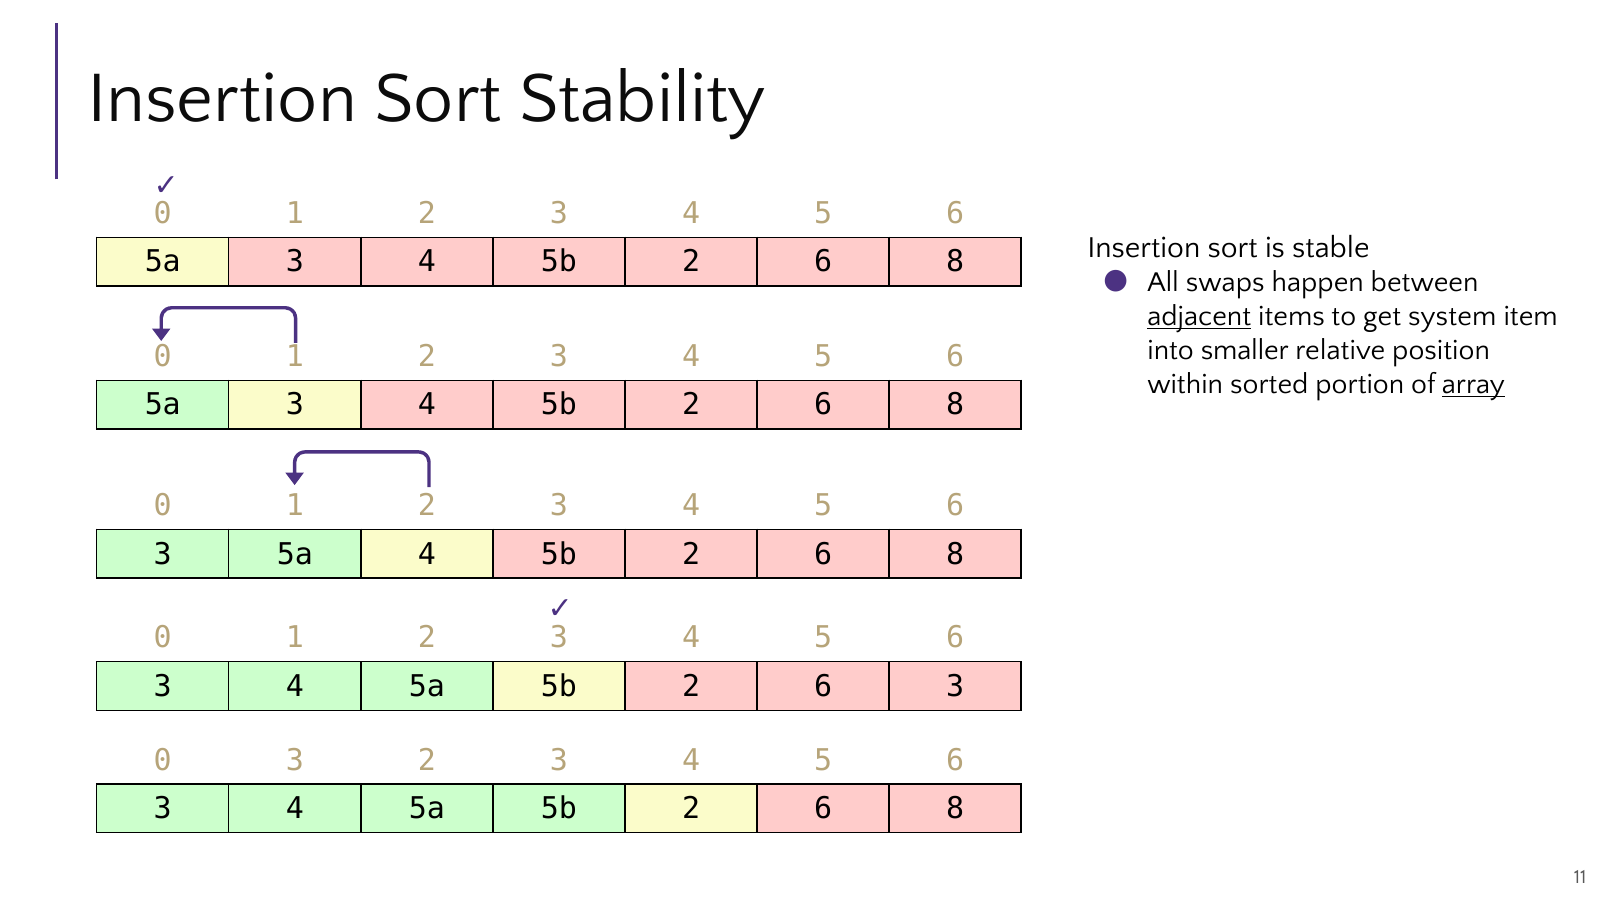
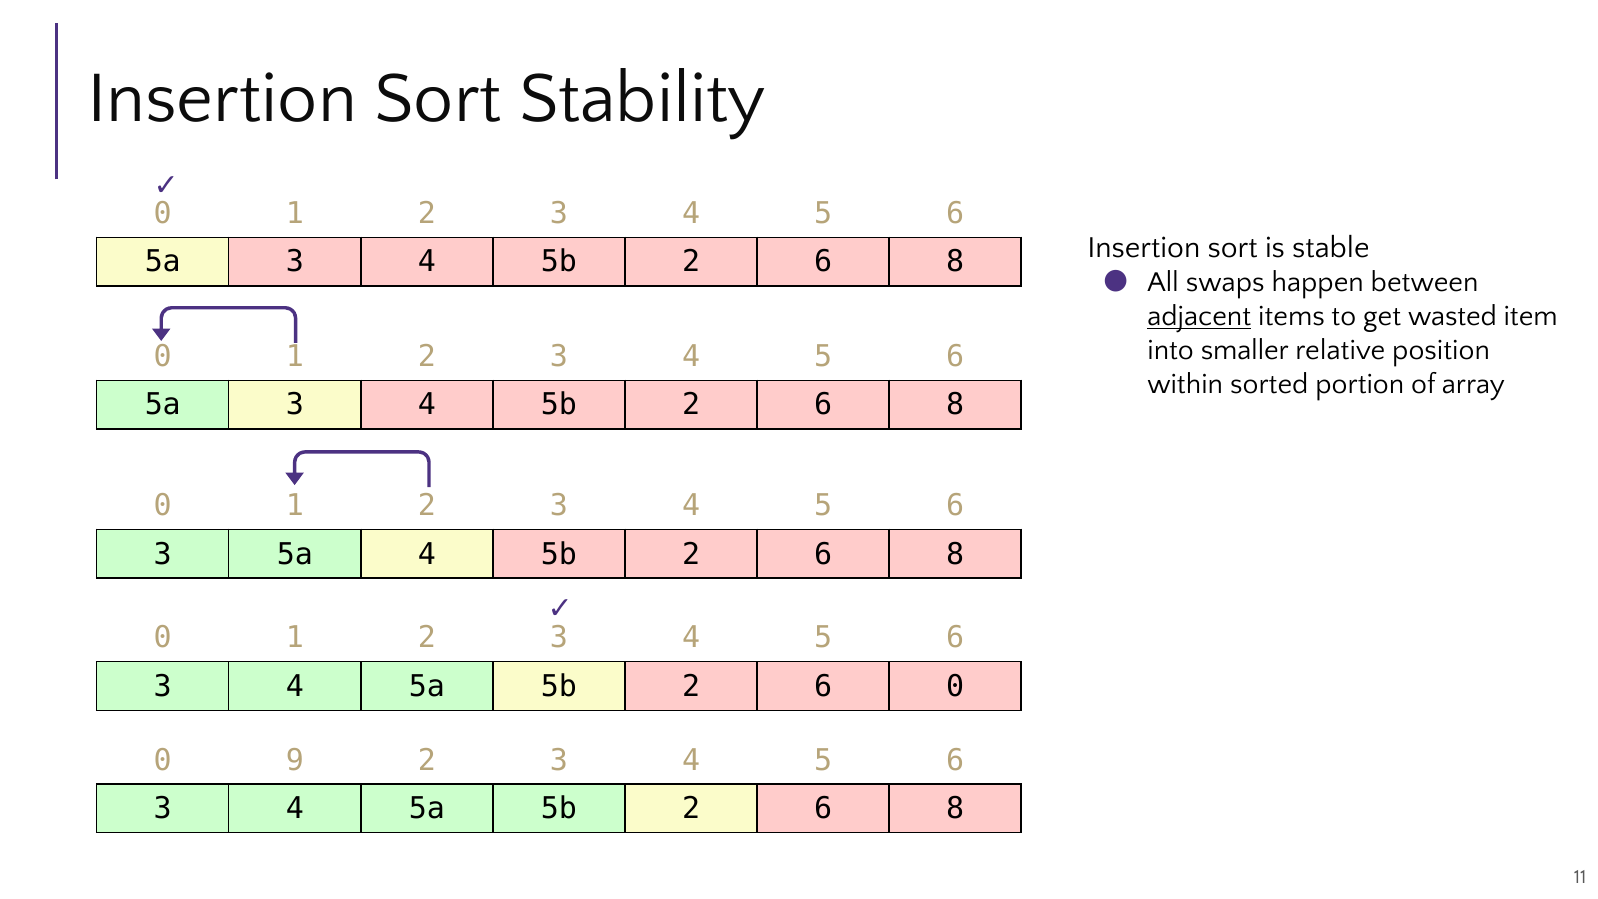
system: system -> wasted (1452, 316)
array underline: present -> none (1473, 384)
2 6 3: 3 -> 0 (955, 686)
0 3: 3 -> 9 (295, 760)
